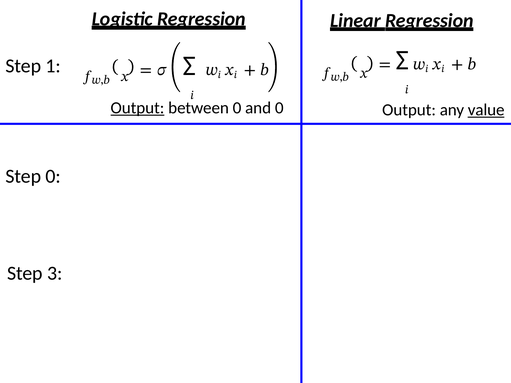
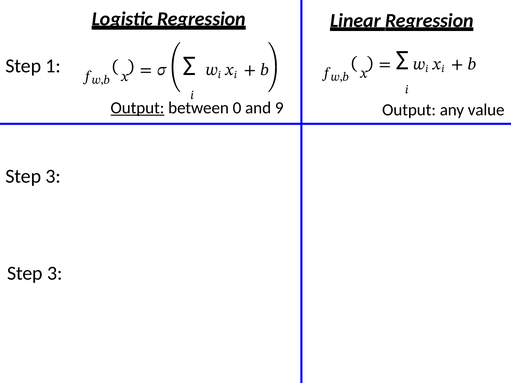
and 0: 0 -> 9 (279, 108)
value underline: present -> none (486, 110)
0: 0 -> 3 (53, 176)
